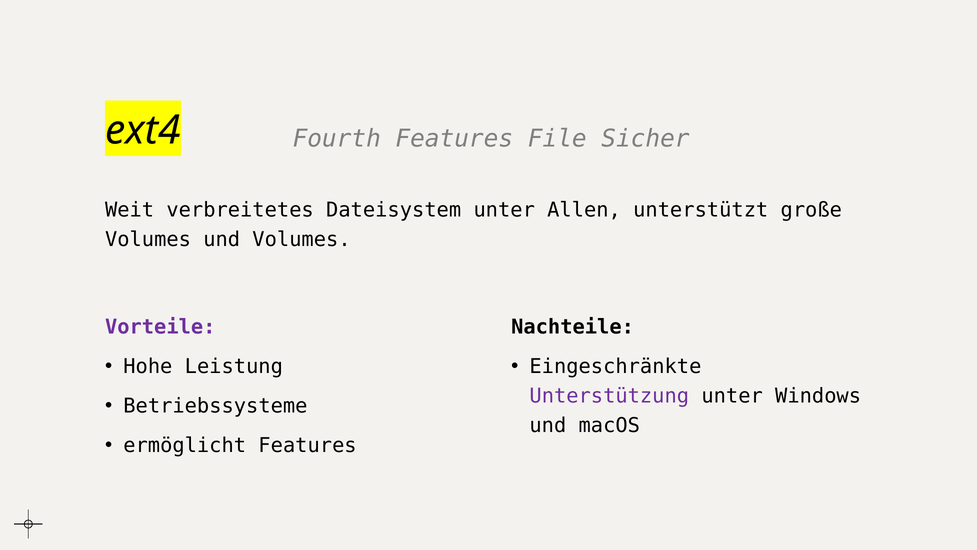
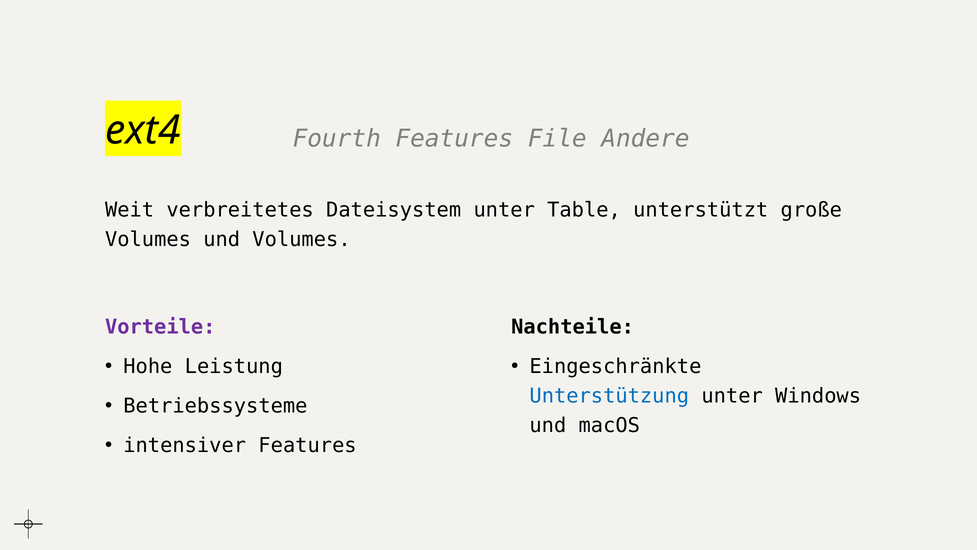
Sicher: Sicher -> Andere (645, 138)
Allen: Allen -> Table (584, 210)
Unterstützung colour: purple -> blue (609, 396)
ermöglicht: ermöglicht -> intensiver (185, 445)
